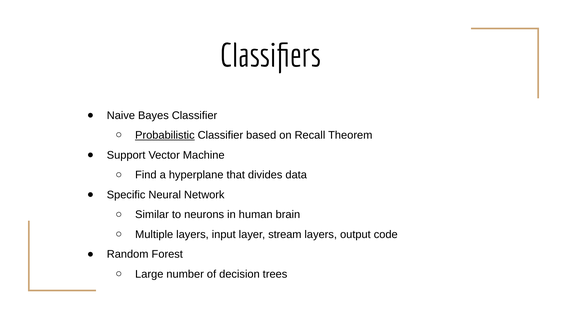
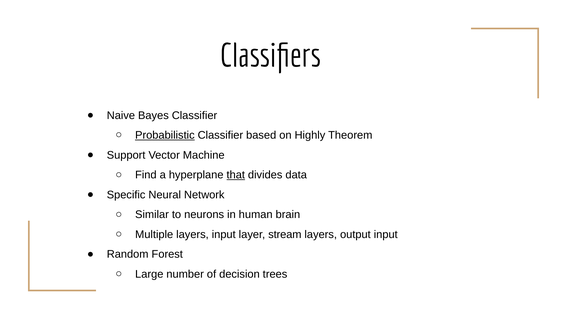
Recall: Recall -> Highly (310, 135)
that underline: none -> present (236, 175)
output code: code -> input (386, 234)
